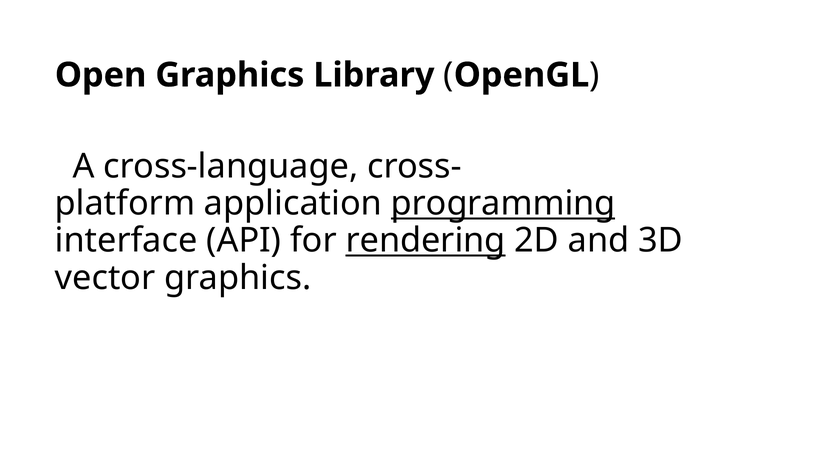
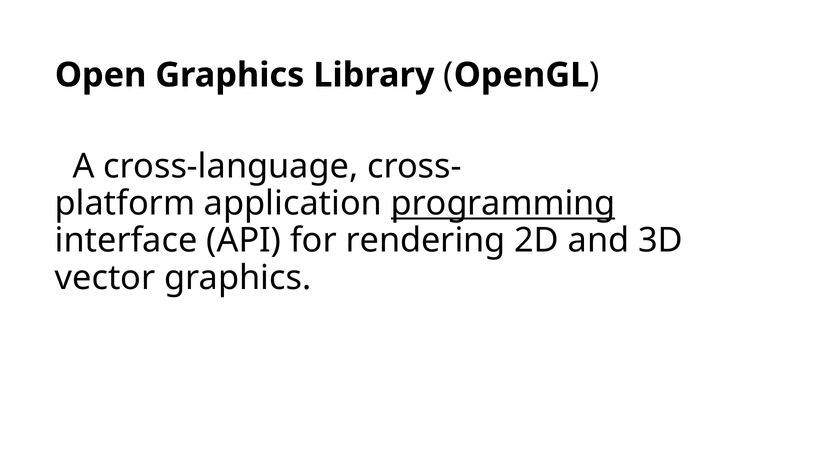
rendering underline: present -> none (426, 240)
